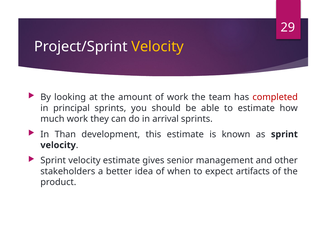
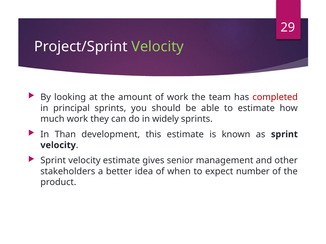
Velocity colour: yellow -> light green (158, 47)
arrival: arrival -> widely (166, 119)
artifacts: artifacts -> number (253, 172)
